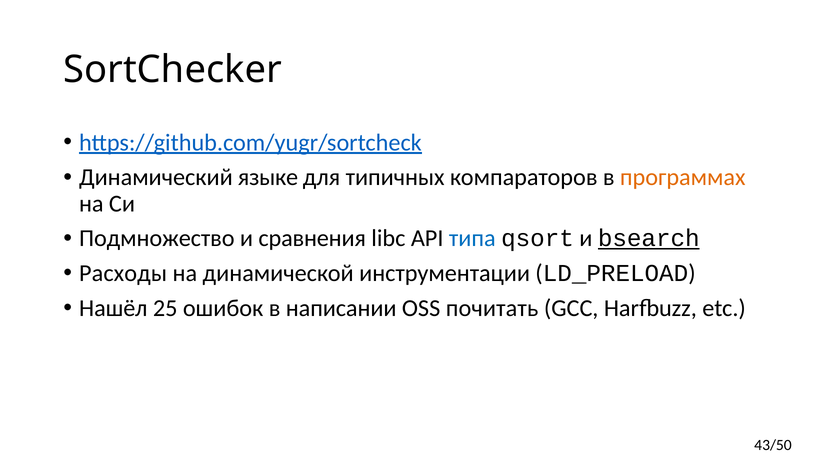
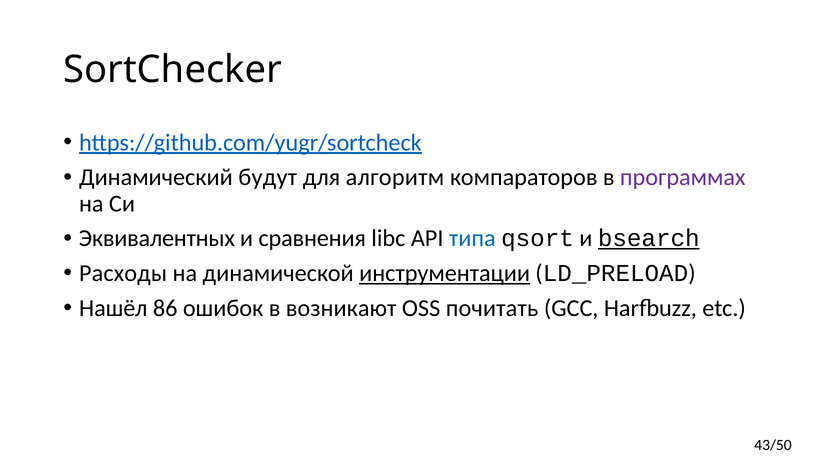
языке: языке -> будут (268, 177)
типичных: типичных -> алгоритм (395, 177)
программах colour: orange -> purple (683, 177)
Подмножество: Подмножество -> Эквивалентных (157, 238)
инструментации underline: none -> present (445, 273)
25: 25 -> 86 (165, 308)
написании: написании -> возникают (341, 308)
